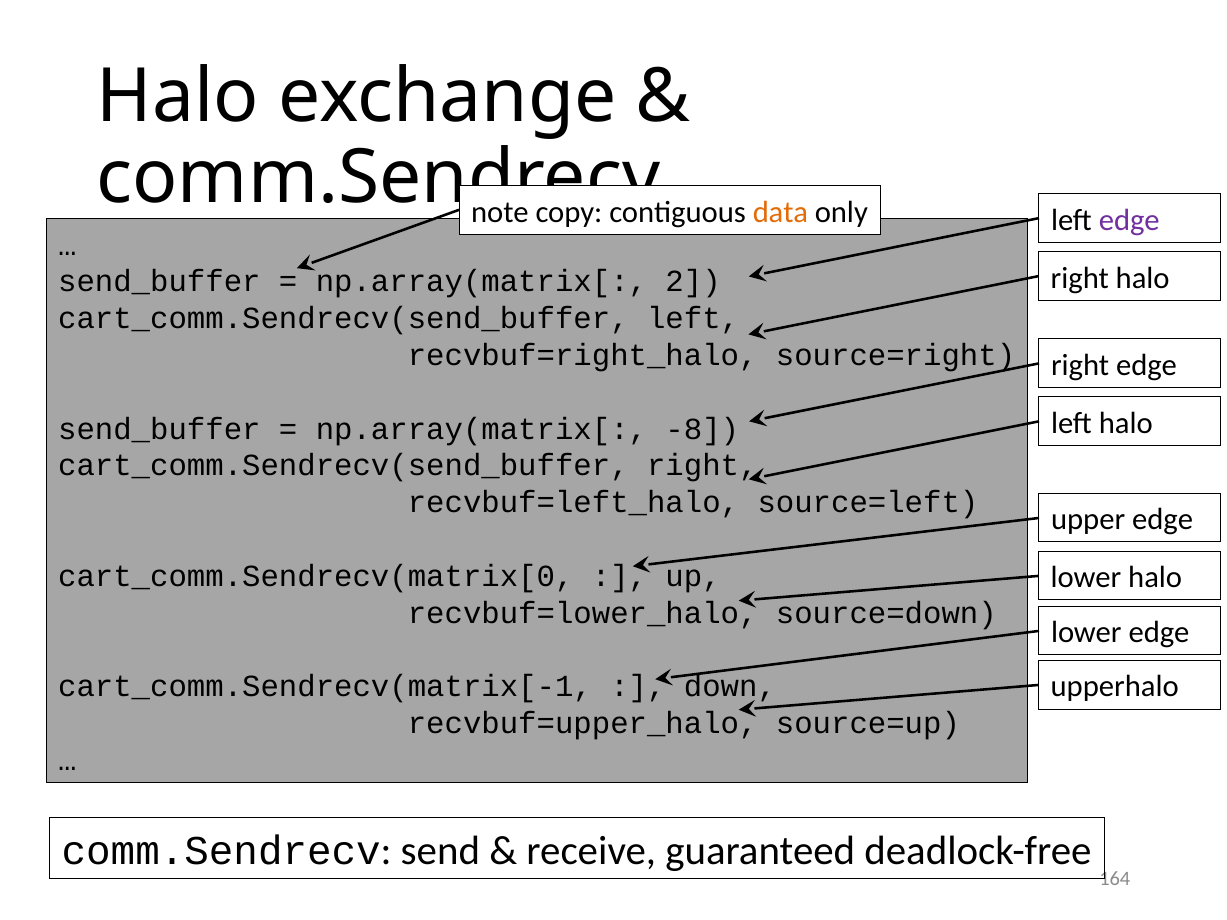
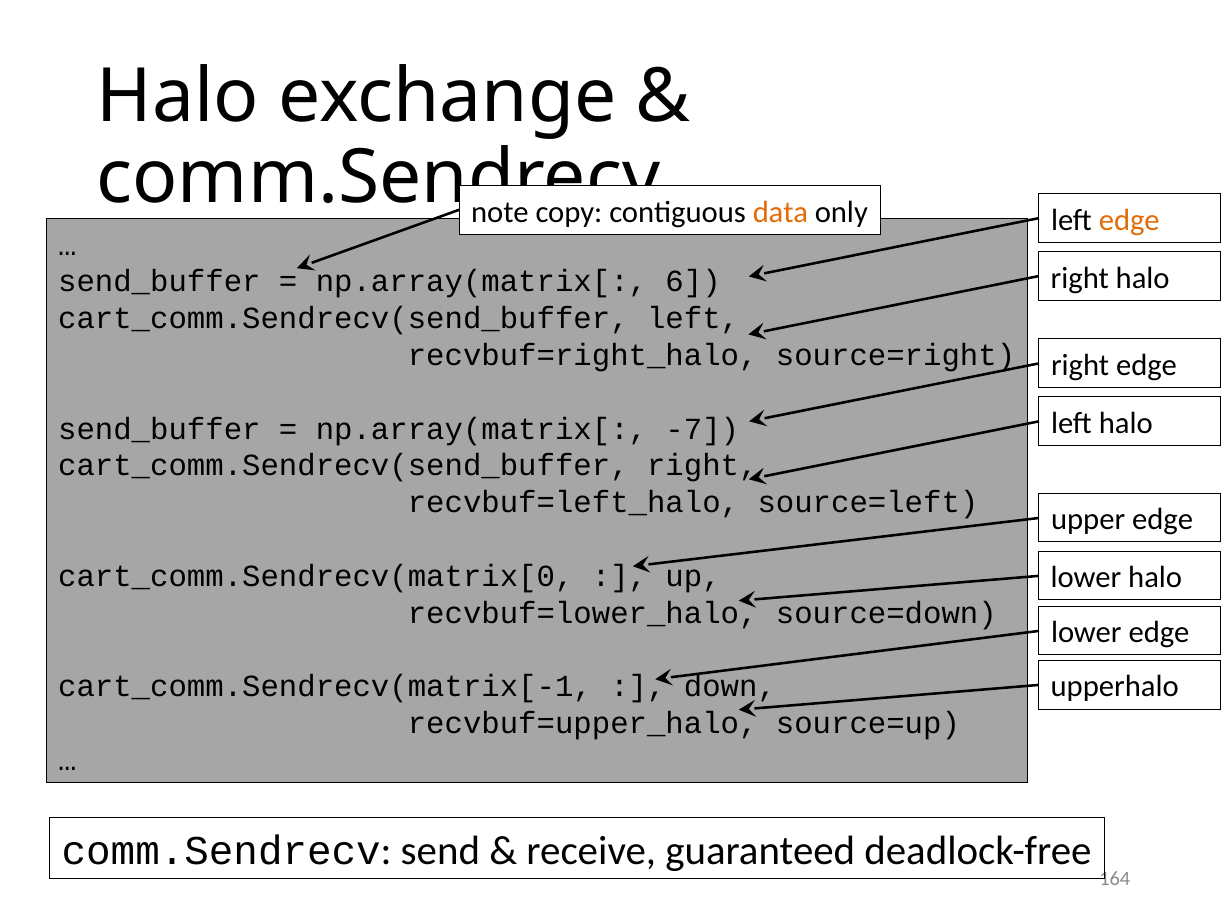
edge colour: purple -> orange (1129, 220)
2: 2 -> 6 (693, 282)
-8: -8 -> -7 (702, 429)
